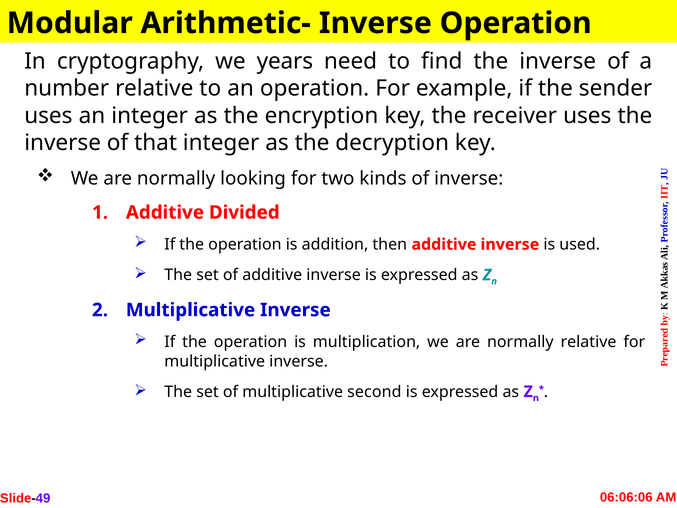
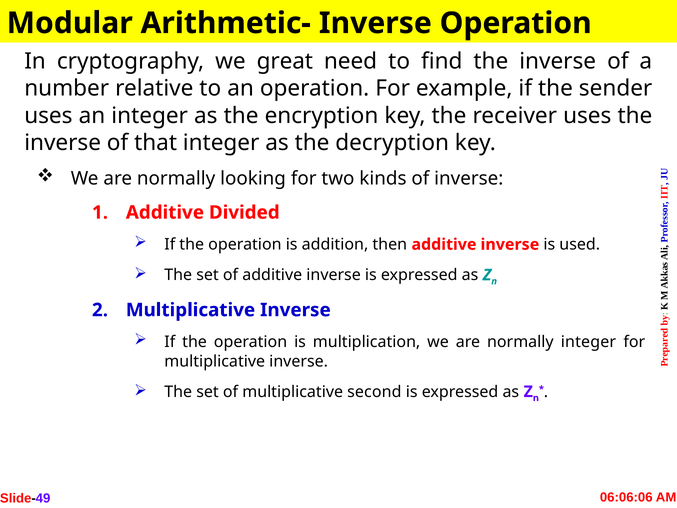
years: years -> great (285, 61)
normally relative: relative -> integer (588, 342)
